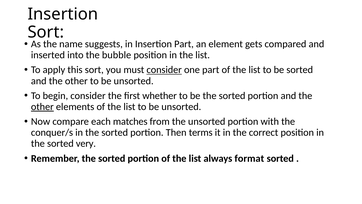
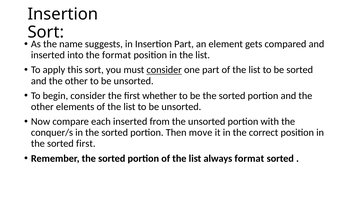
the bubble: bubble -> format (117, 55)
other underline: present -> none (42, 107)
each matches: matches -> inserted (130, 121)
terms: terms -> move (201, 132)
sorted very: very -> first (86, 143)
